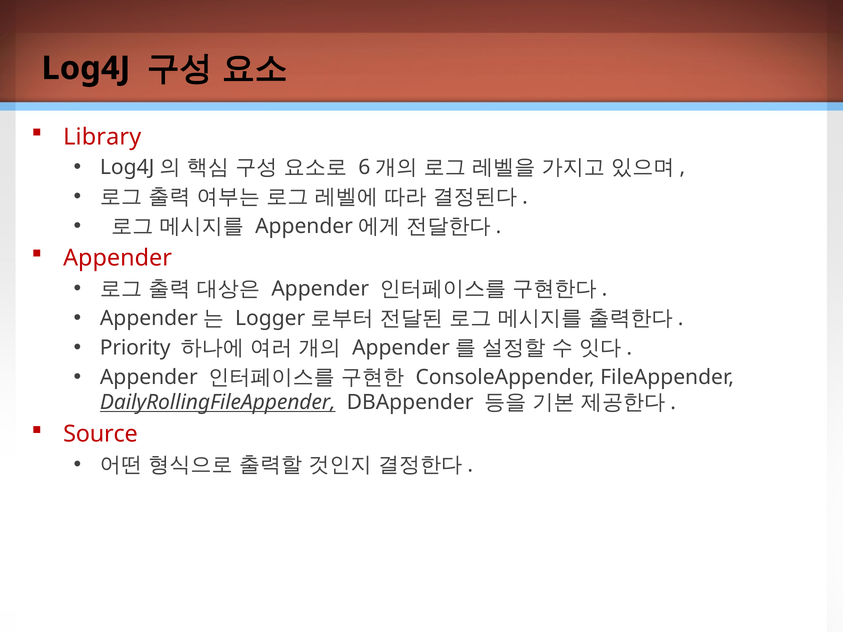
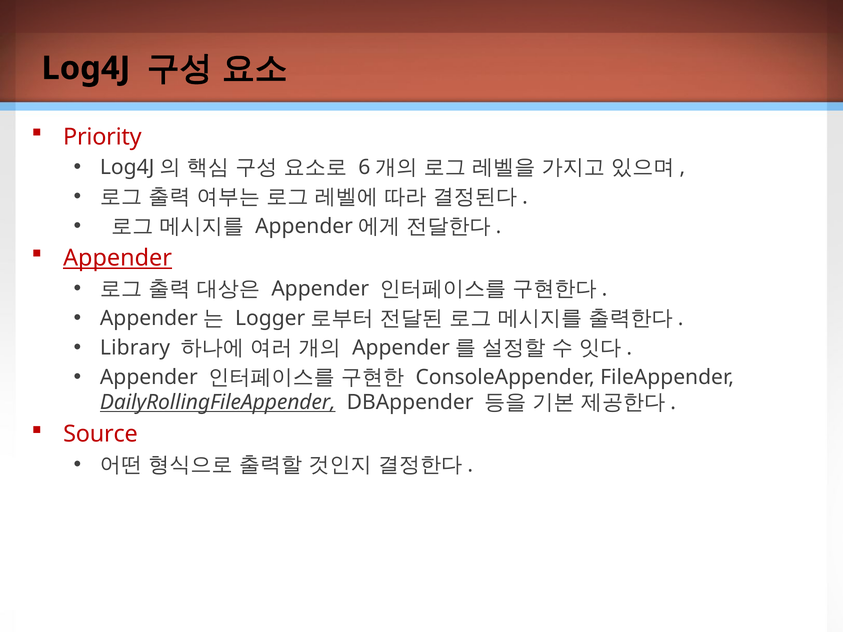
Library: Library -> Priority (102, 137)
Appender underline: none -> present (118, 258)
Priority: Priority -> Library (135, 348)
